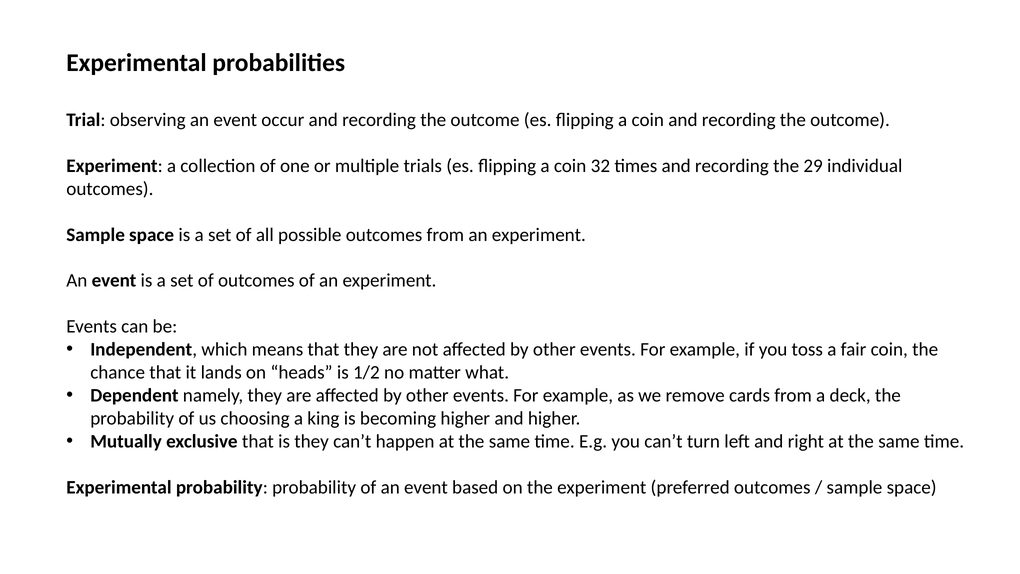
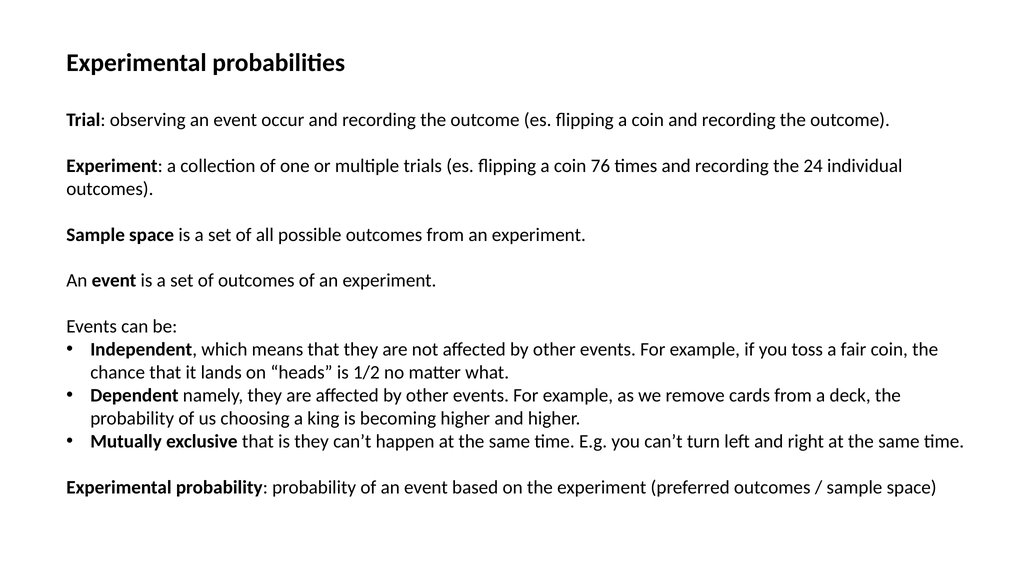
32: 32 -> 76 (600, 166)
29: 29 -> 24 (813, 166)
